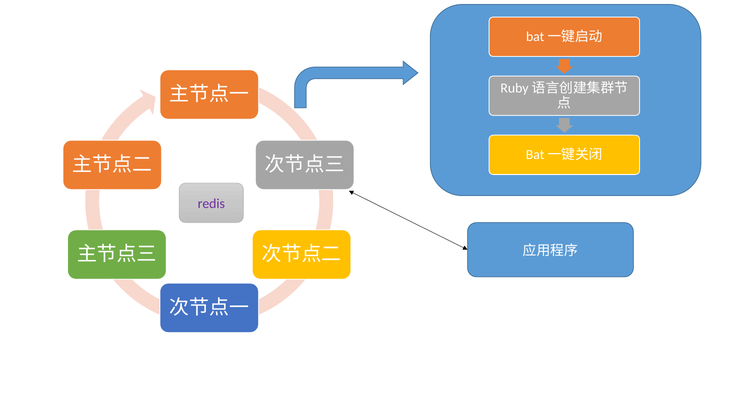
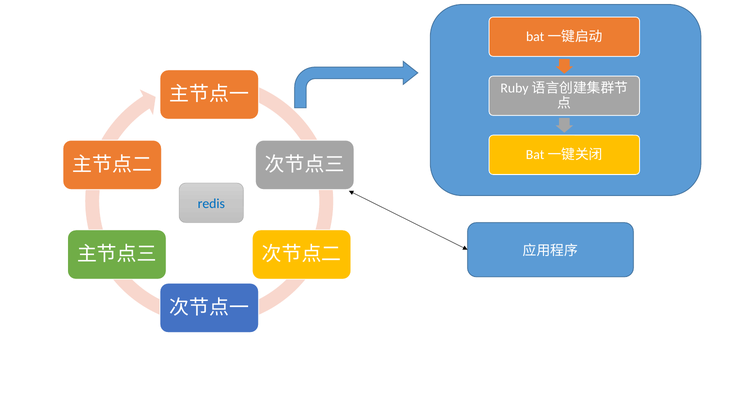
redis colour: purple -> blue (211, 204)
